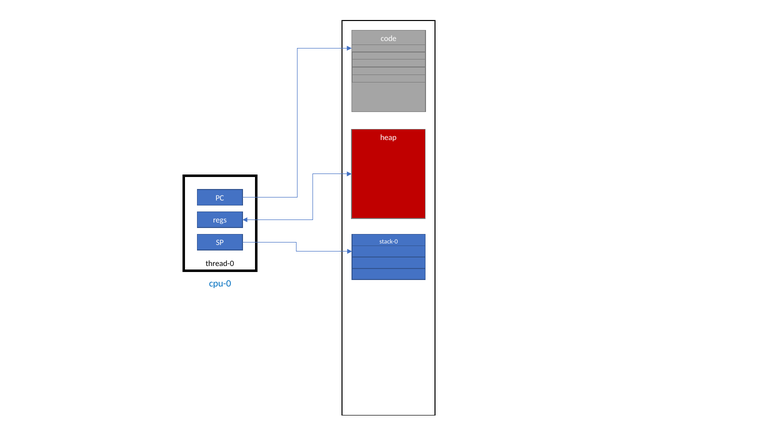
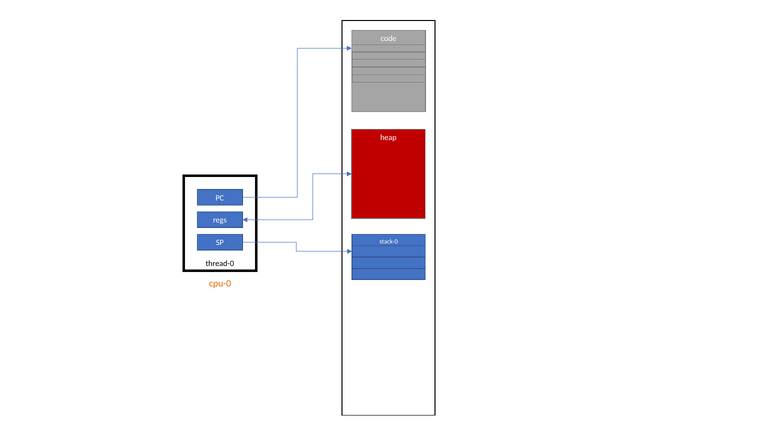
cpu-0 colour: blue -> orange (220, 284)
